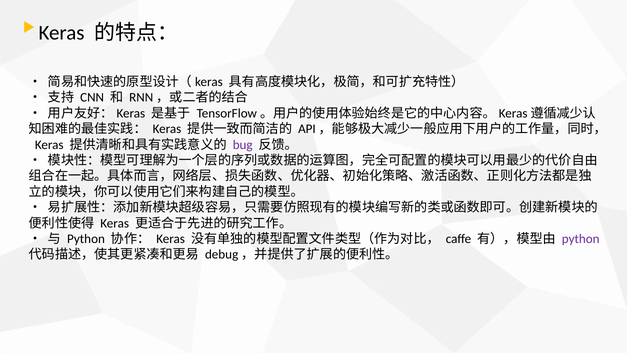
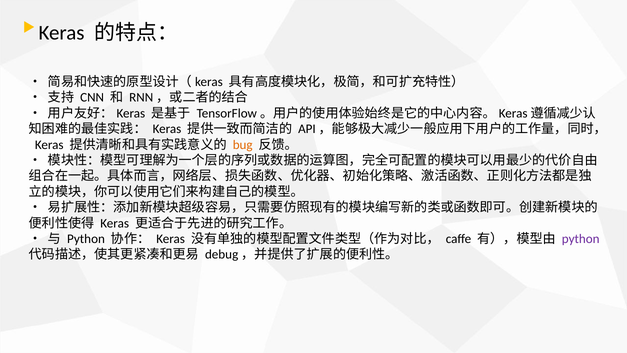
bug colour: purple -> orange (243, 145)
